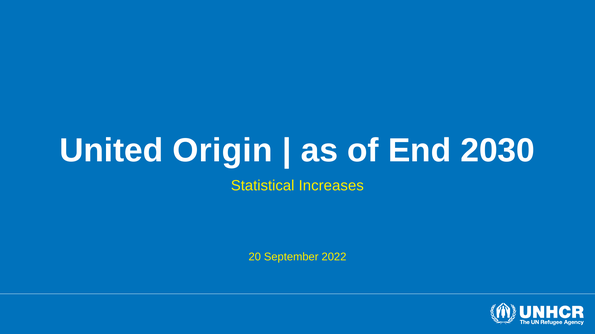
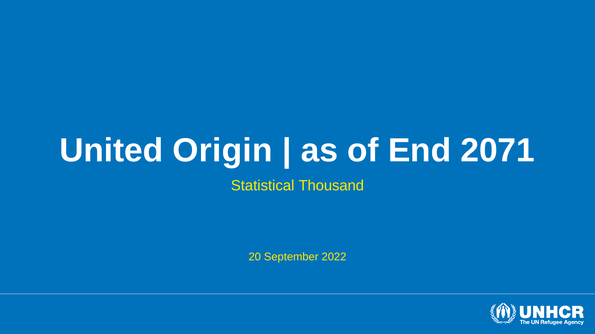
2030: 2030 -> 2071 (498, 151)
Increases: Increases -> Thousand (331, 186)
